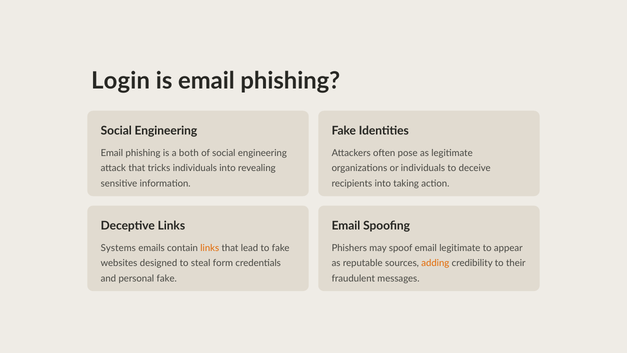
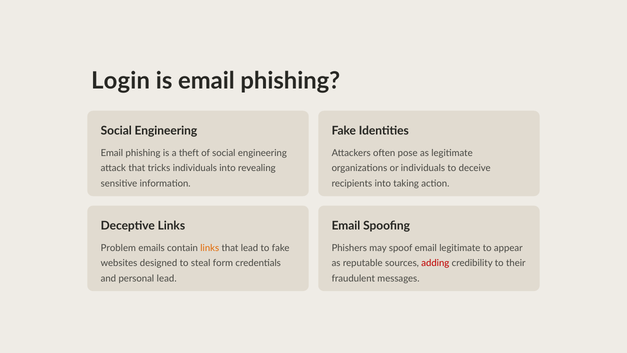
both: both -> theft (189, 153)
Systems: Systems -> Problem (118, 248)
adding colour: orange -> red (435, 263)
personal fake: fake -> lead (167, 278)
